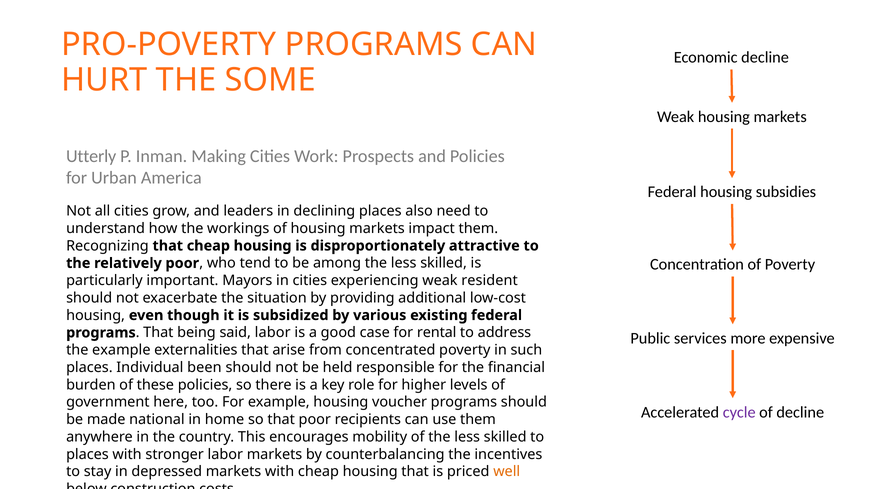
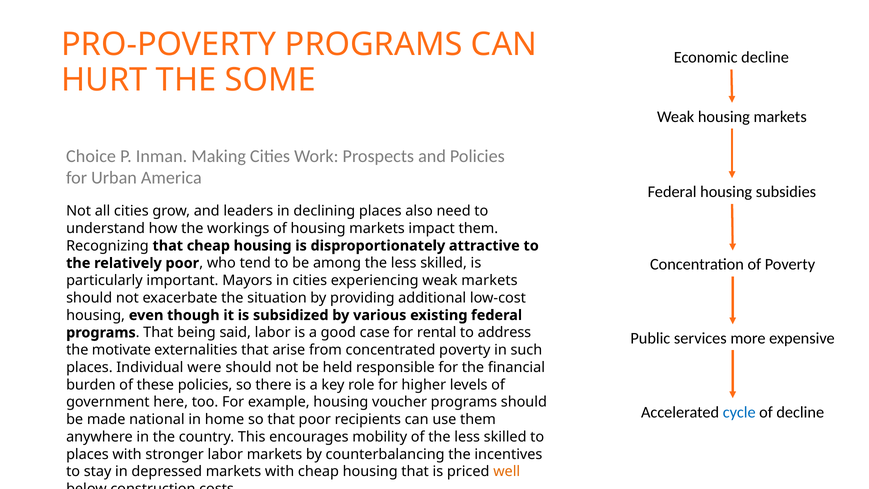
Utterly: Utterly -> Choice (91, 156)
weak resident: resident -> markets (490, 280)
the example: example -> motivate (121, 350)
been: been -> were (204, 367)
cycle colour: purple -> blue (739, 412)
